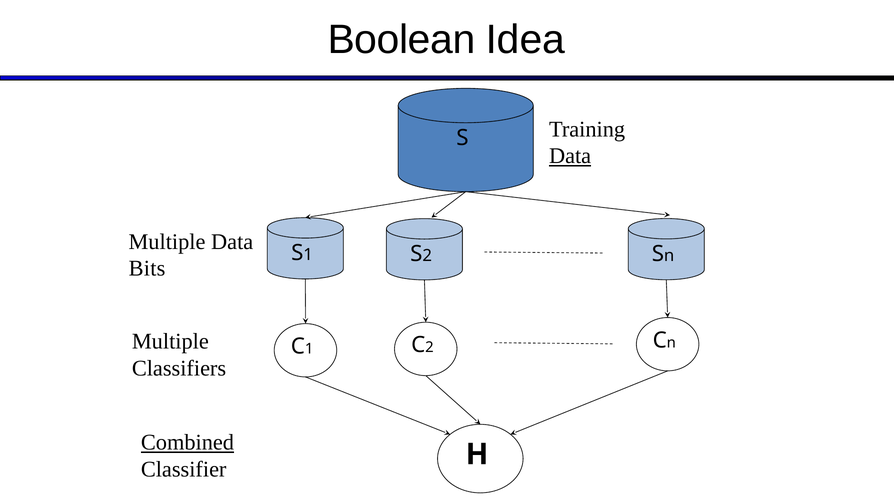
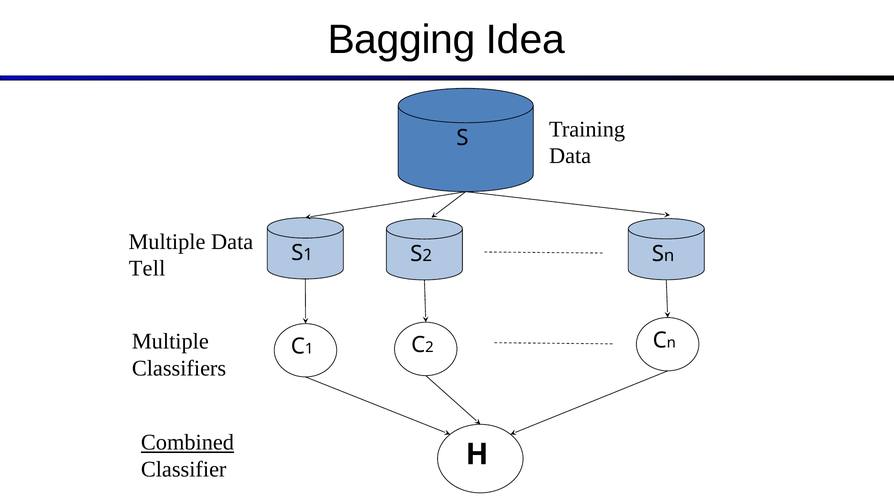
Boolean: Boolean -> Bagging (402, 40)
Data underline: present -> none (570, 156)
Bits: Bits -> Tell (147, 268)
